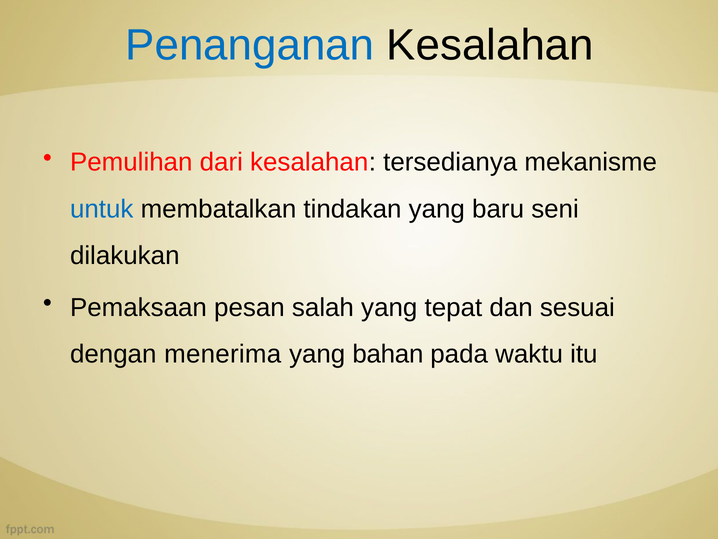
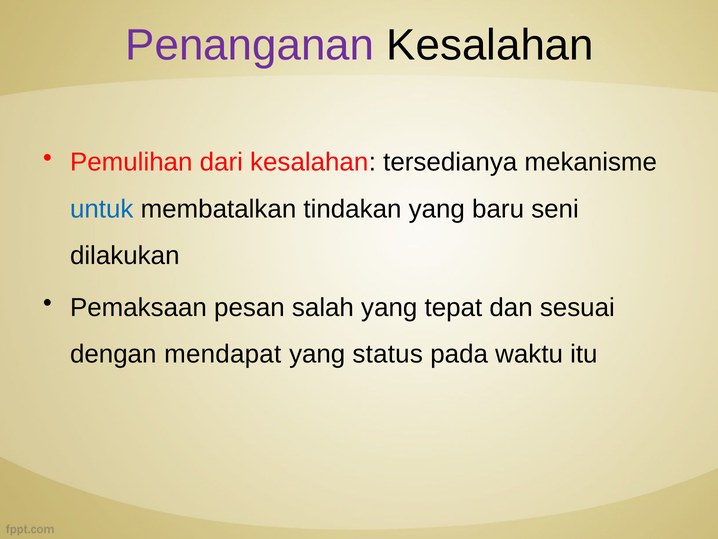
Penanganan colour: blue -> purple (250, 45)
menerima: menerima -> mendapat (223, 354)
bahan: bahan -> status (388, 354)
